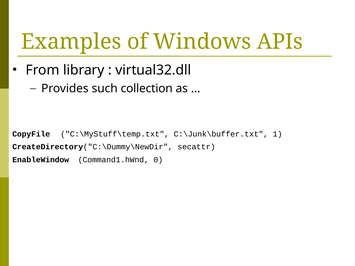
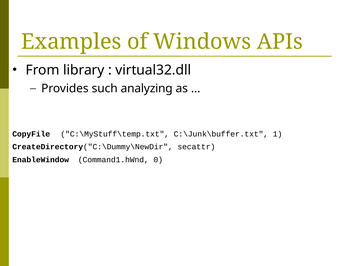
collection: collection -> analyzing (147, 88)
